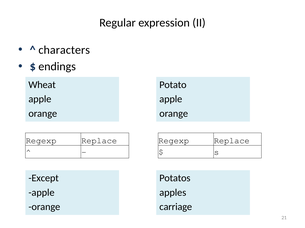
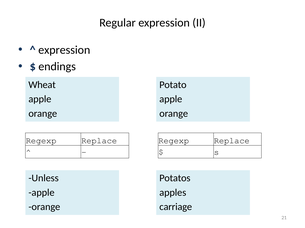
characters: characters -> expression (64, 50)
Except: Except -> Unless (44, 179)
